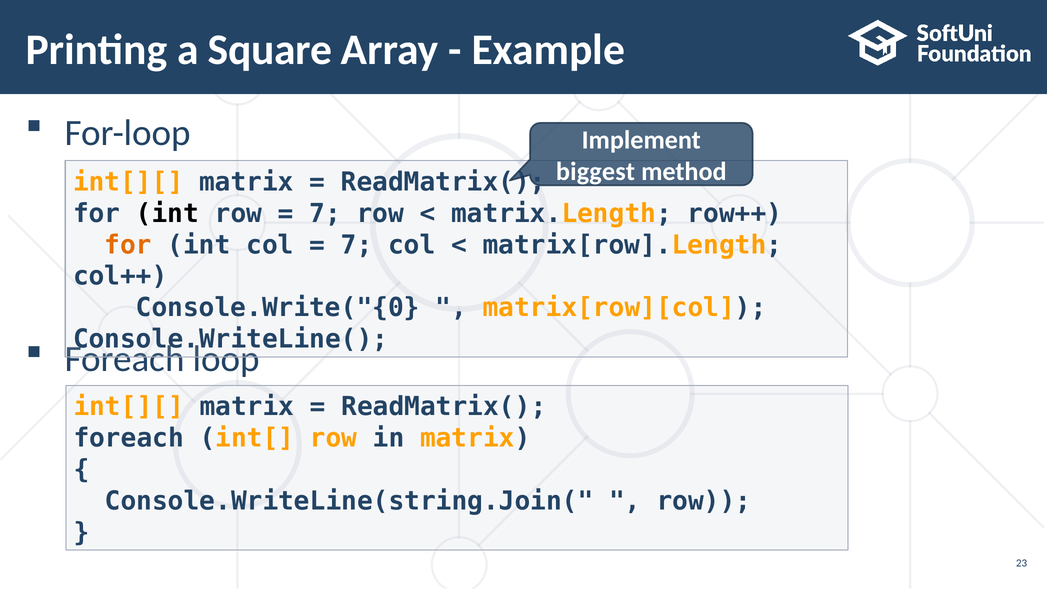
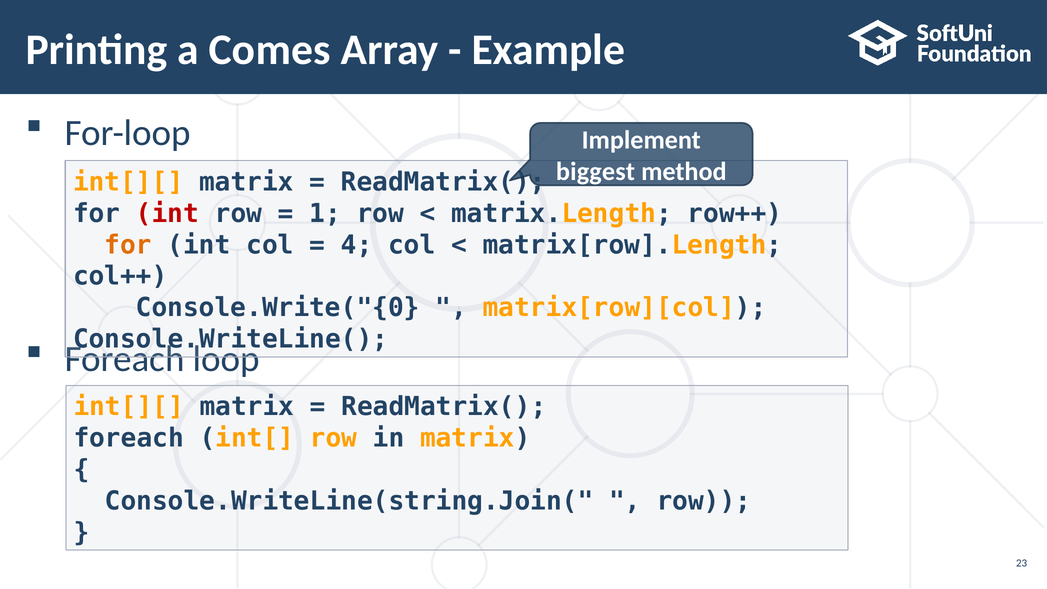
Square: Square -> Comes (270, 50)
int colour: black -> red (167, 214)
7: 7 -> 1 (325, 214)
7: 7 -> 4 (357, 245)
